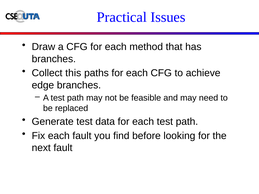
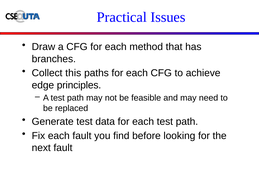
edge branches: branches -> principles (79, 85)
